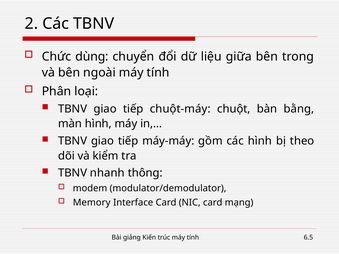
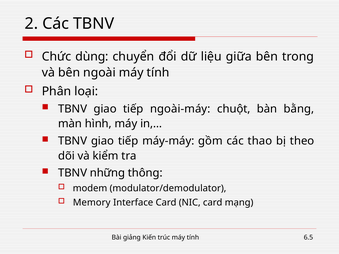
chuột-máy: chuột-máy -> ngoài-máy (180, 109)
các hình: hình -> thao (260, 141)
nhanh: nhanh -> những (107, 173)
